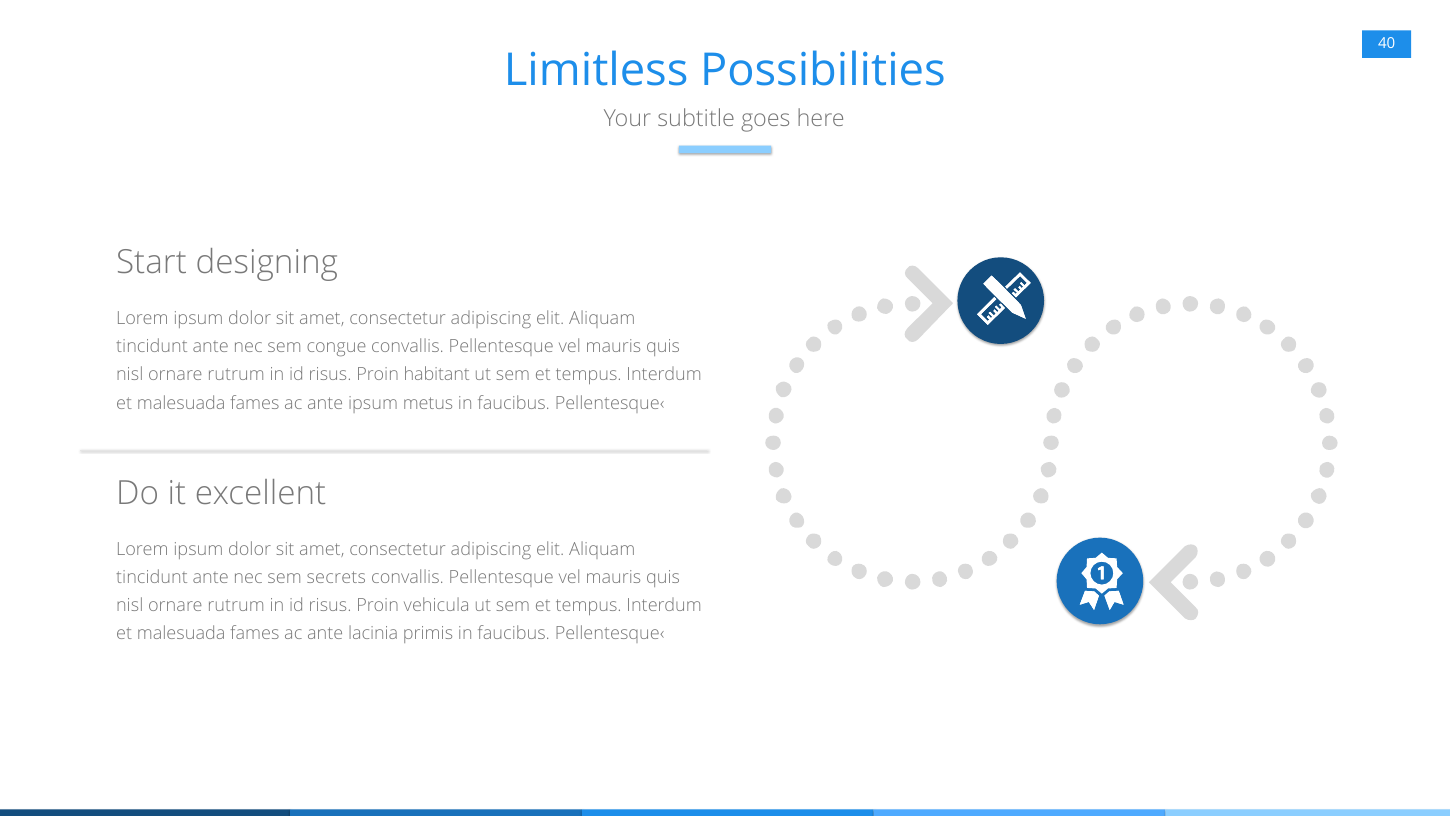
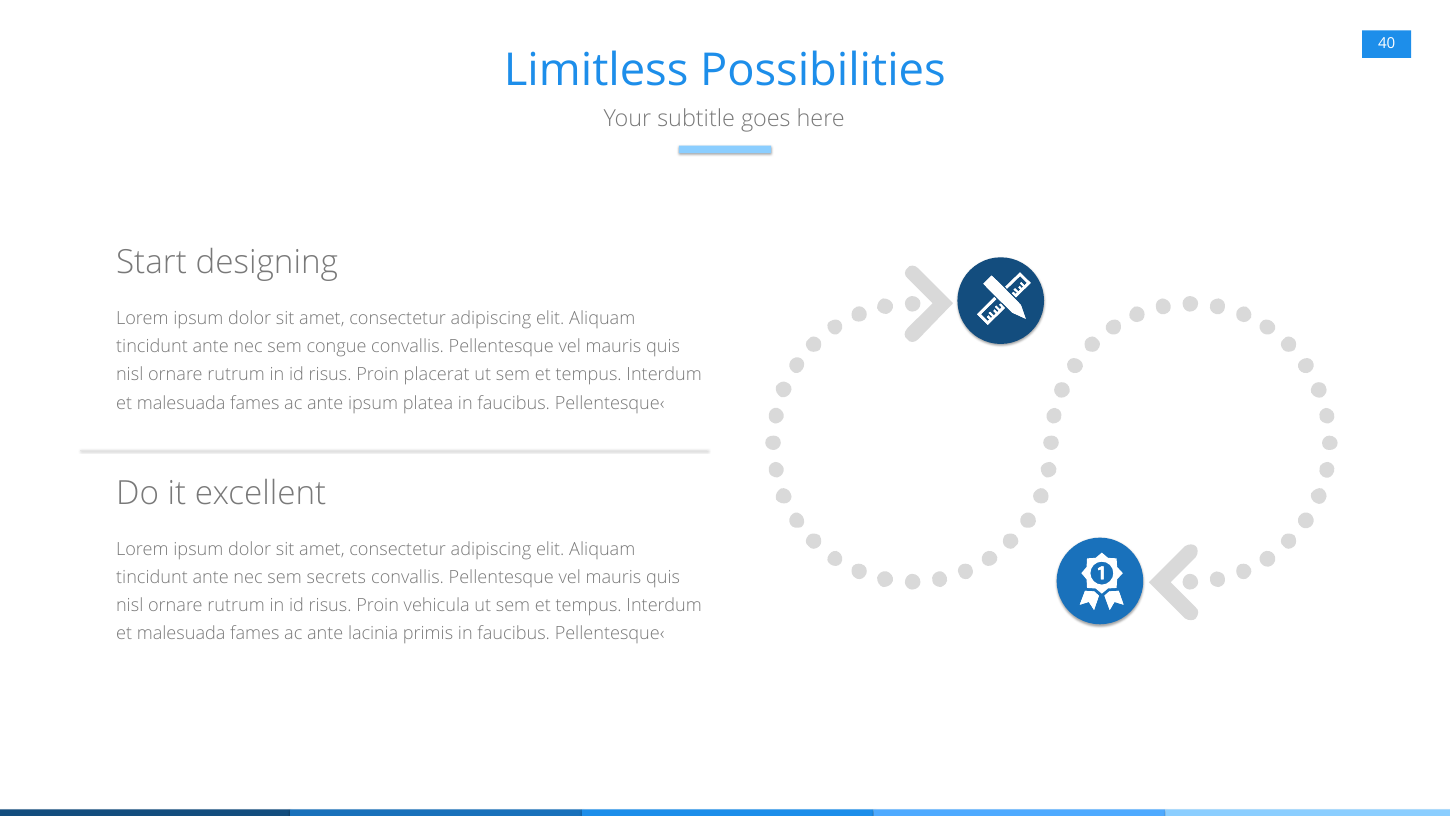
habitant: habitant -> placerat (437, 375)
metus: metus -> platea (428, 403)
